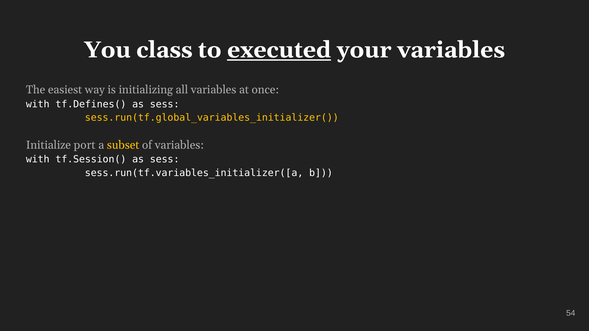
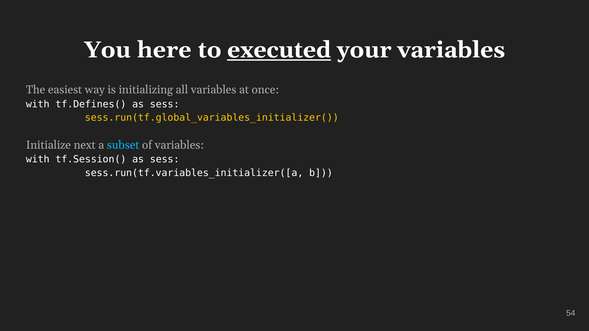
class: class -> here (164, 50)
port: port -> next (85, 145)
subset colour: yellow -> light blue (123, 145)
